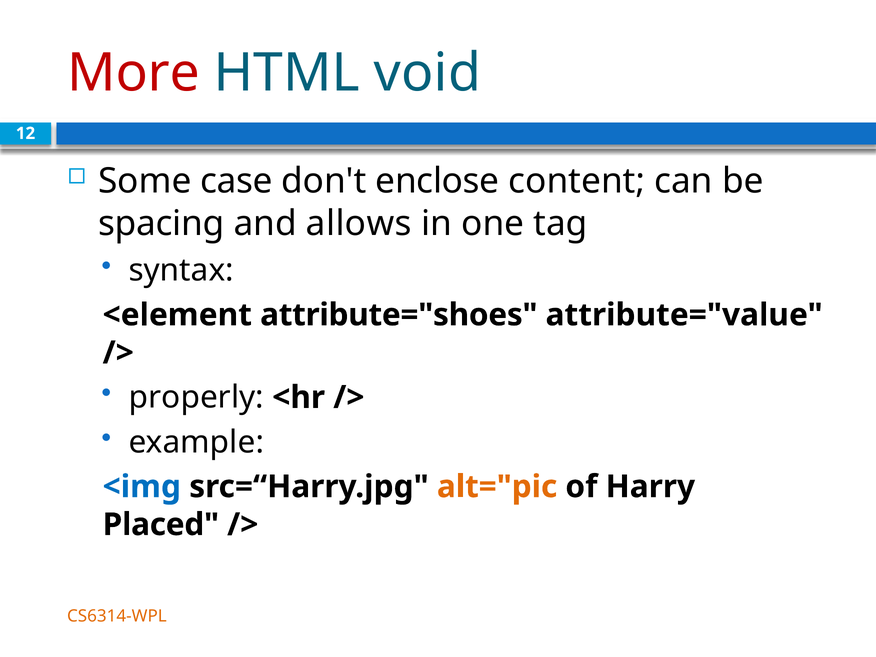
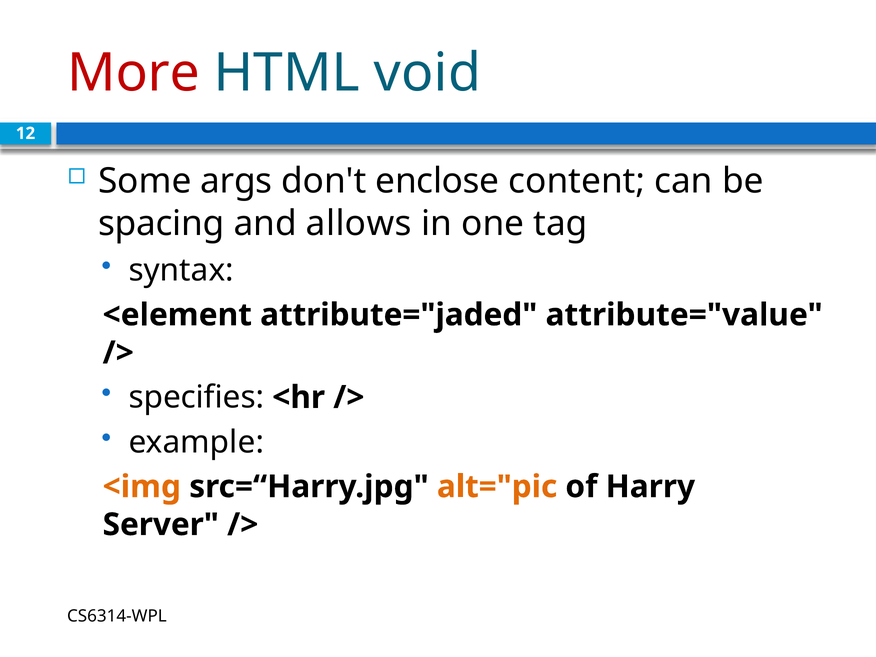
case: case -> args (236, 181)
attribute="shoes: attribute="shoes -> attribute="jaded (399, 315)
properly: properly -> specifies (196, 397)
<img colour: blue -> orange (142, 487)
Placed: Placed -> Server (161, 525)
CS6314-WPL colour: orange -> black (117, 616)
